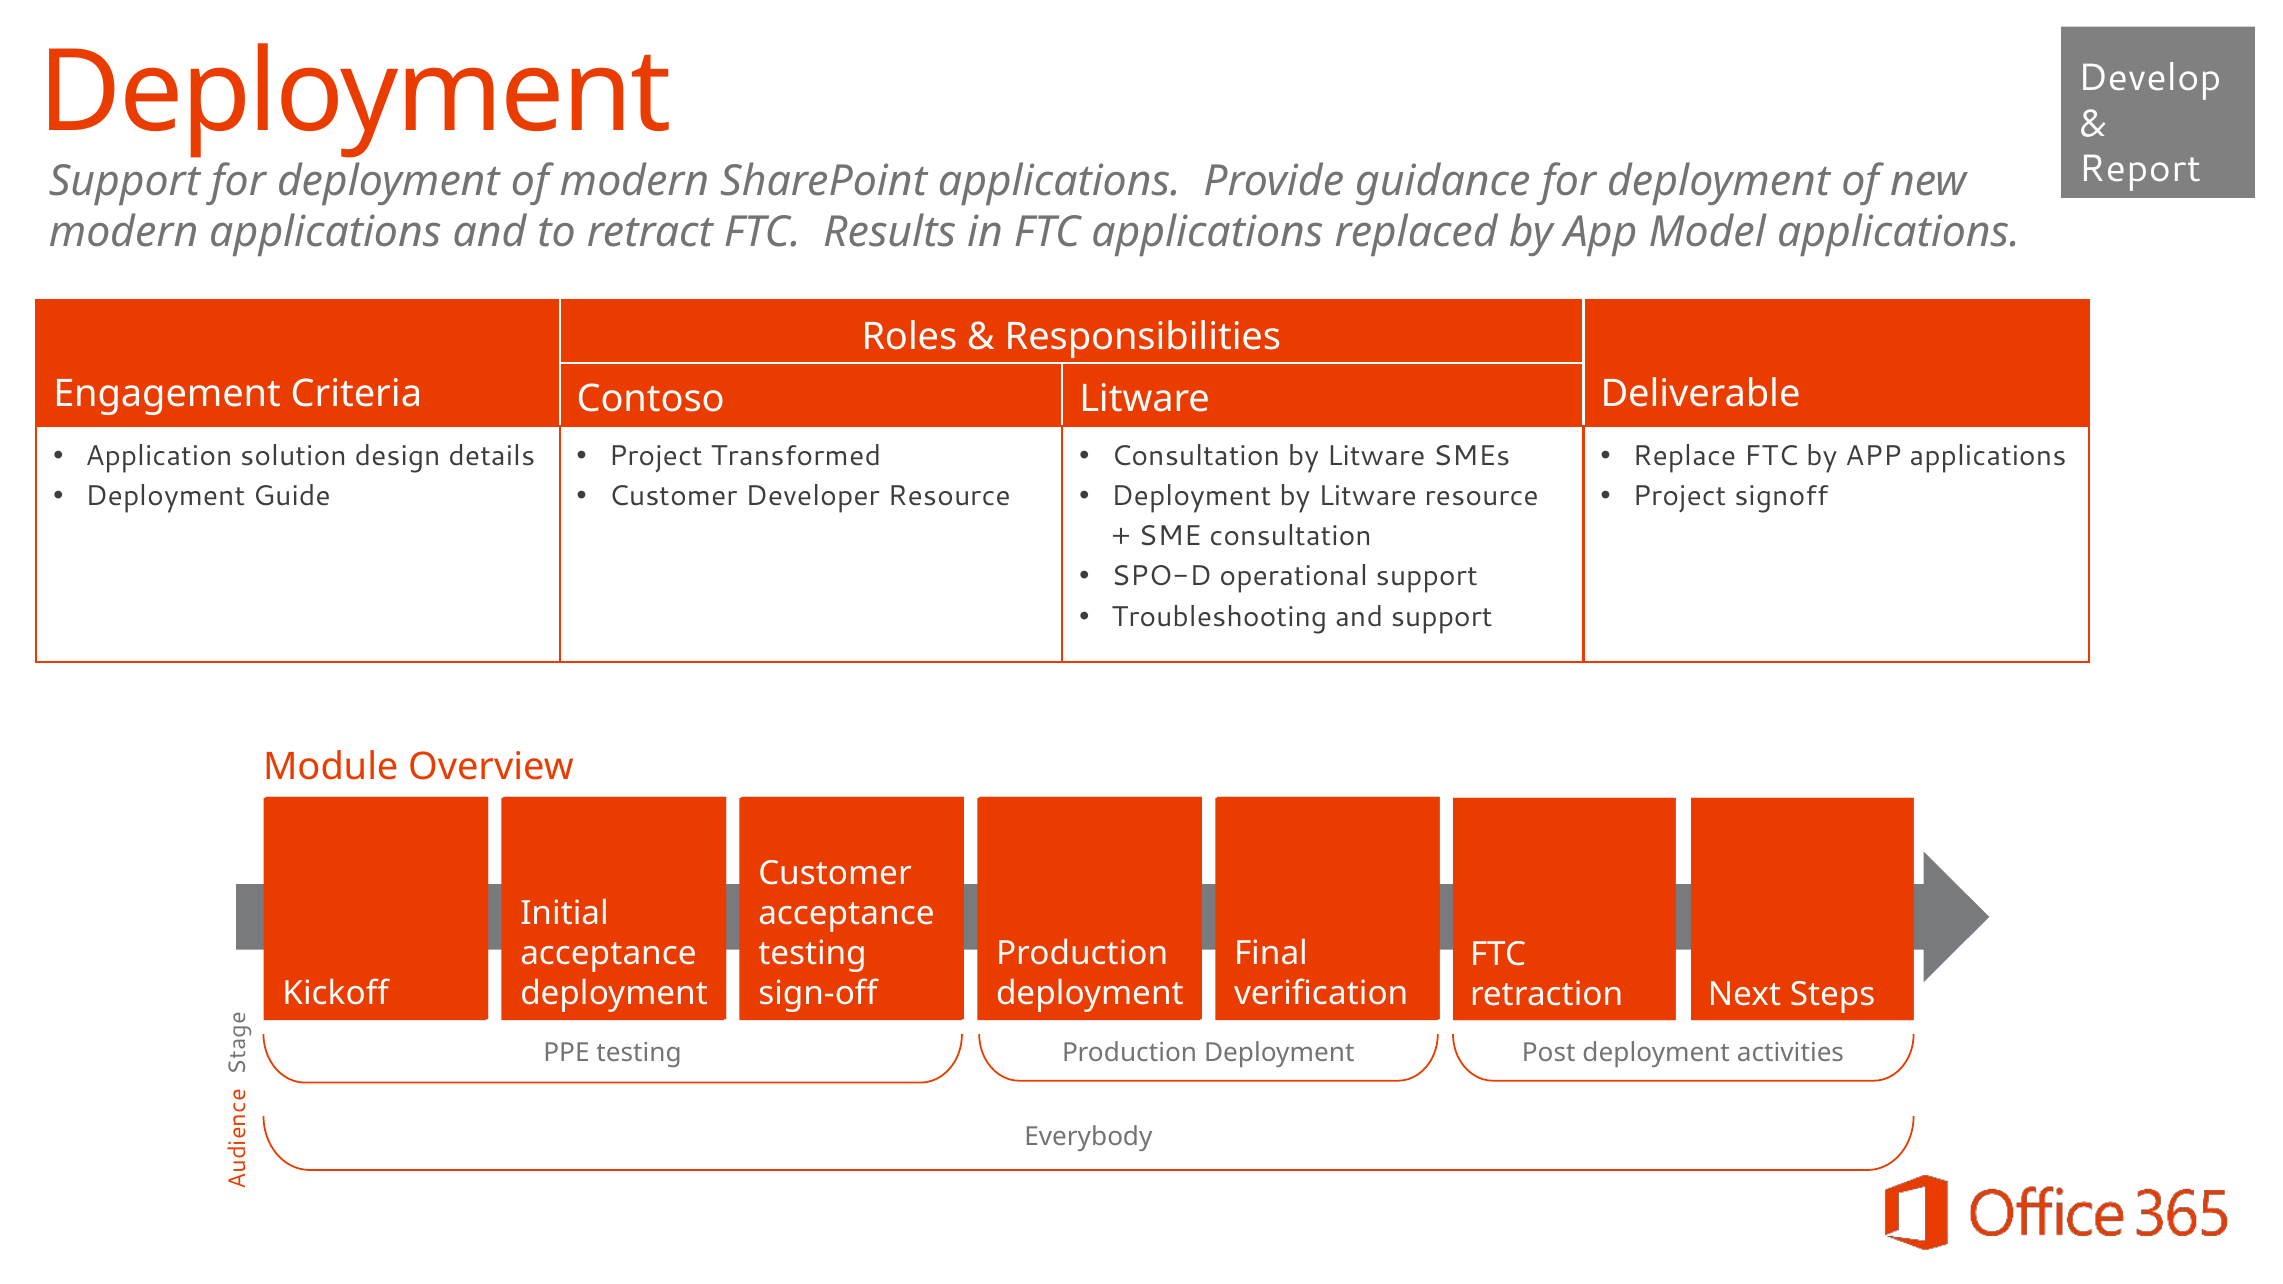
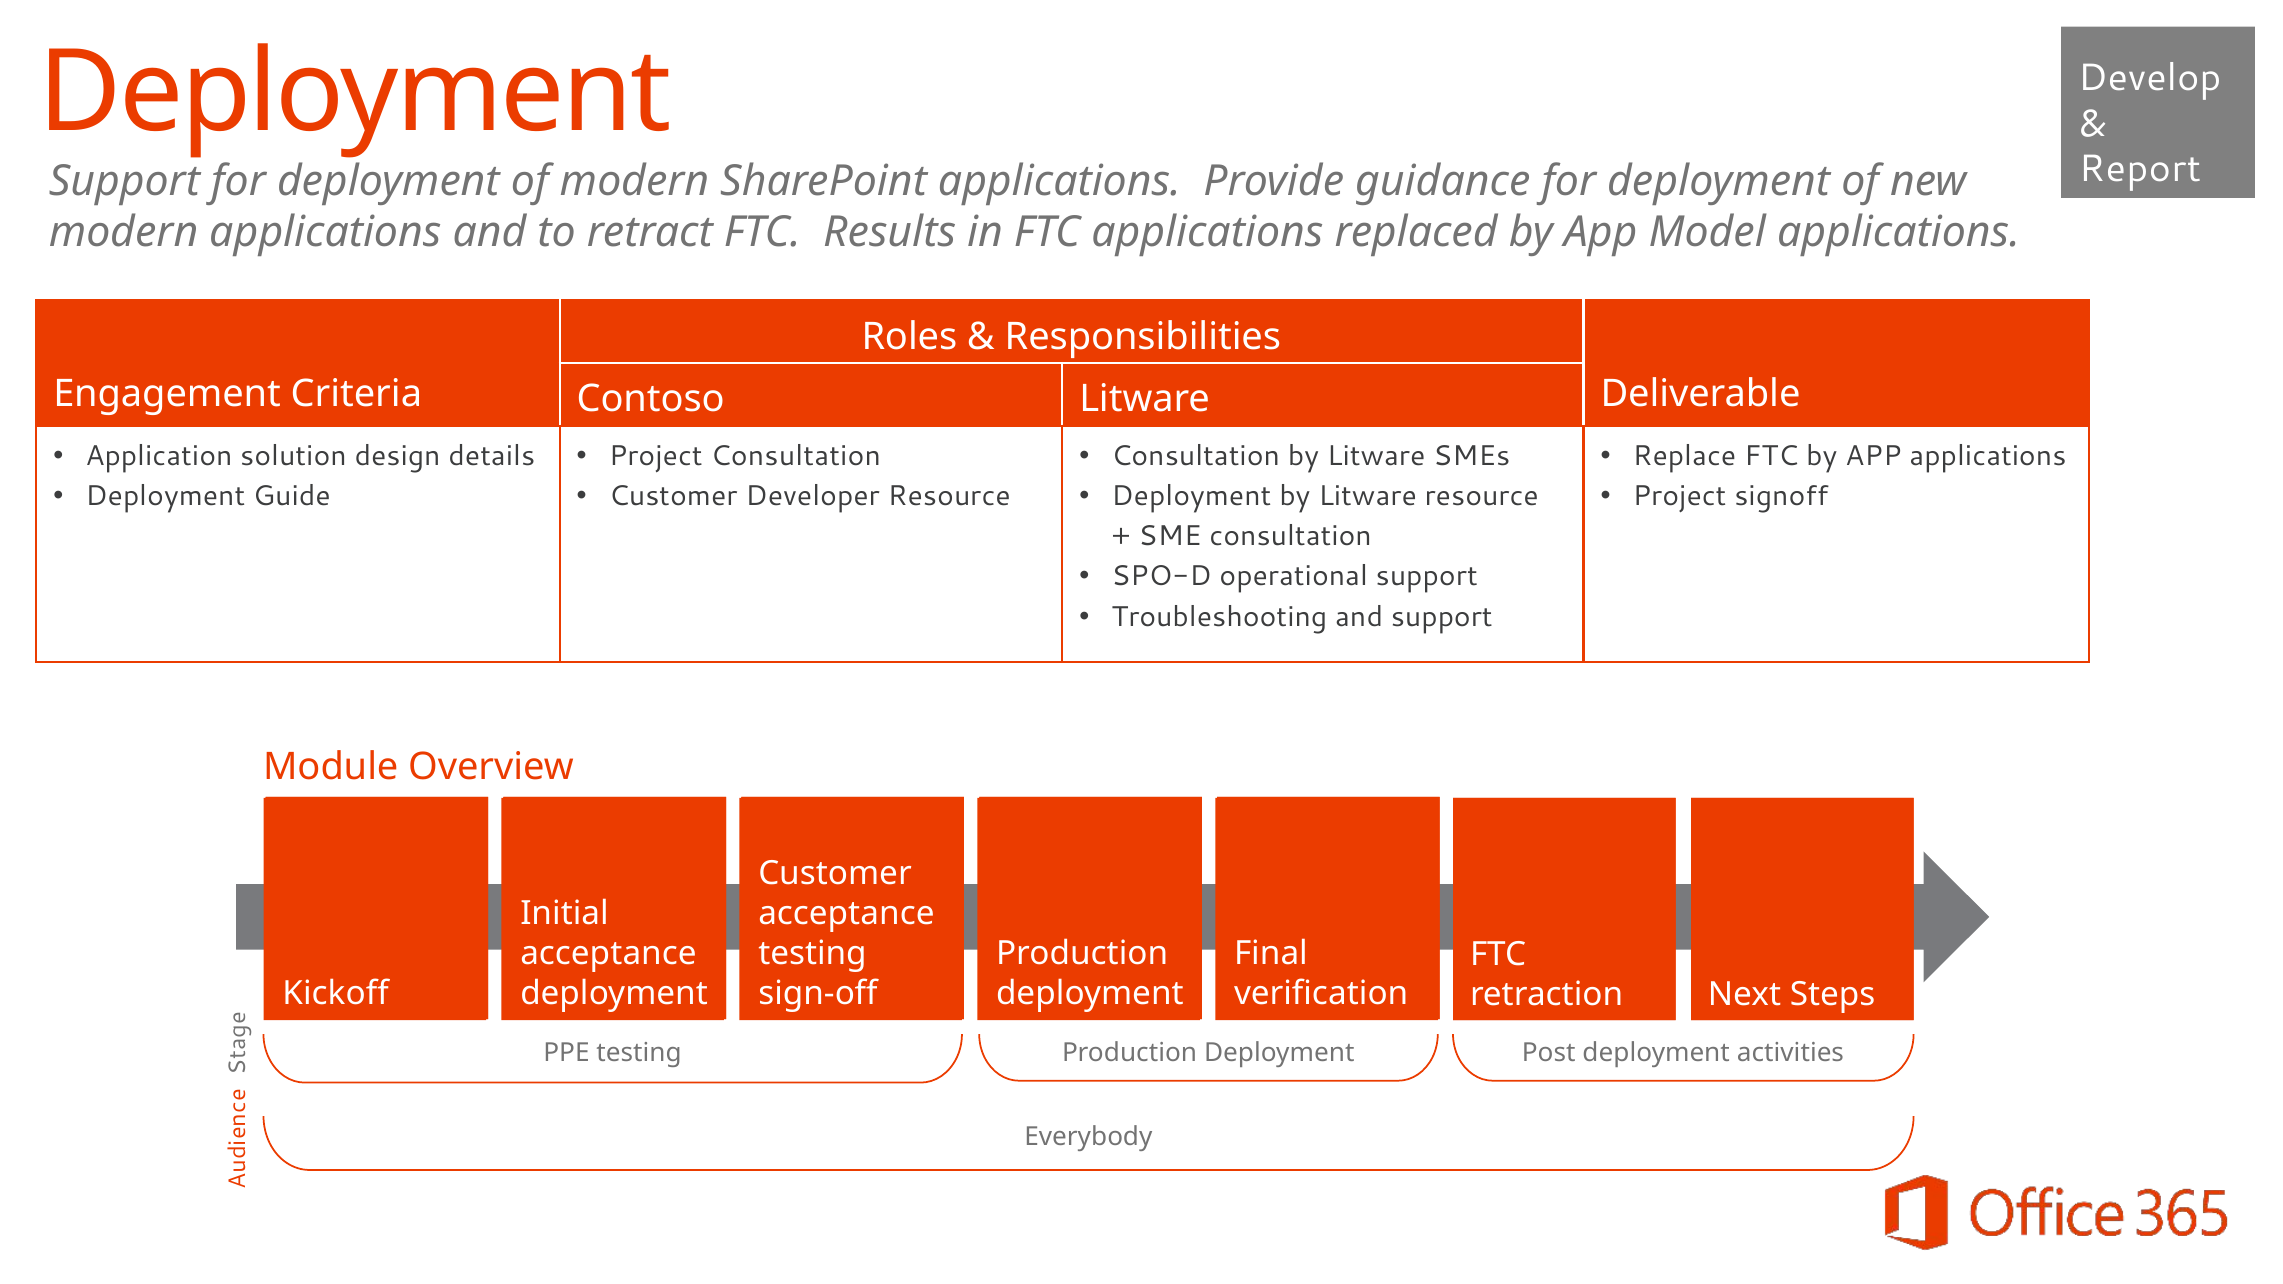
Project Transformed: Transformed -> Consultation (796, 456)
